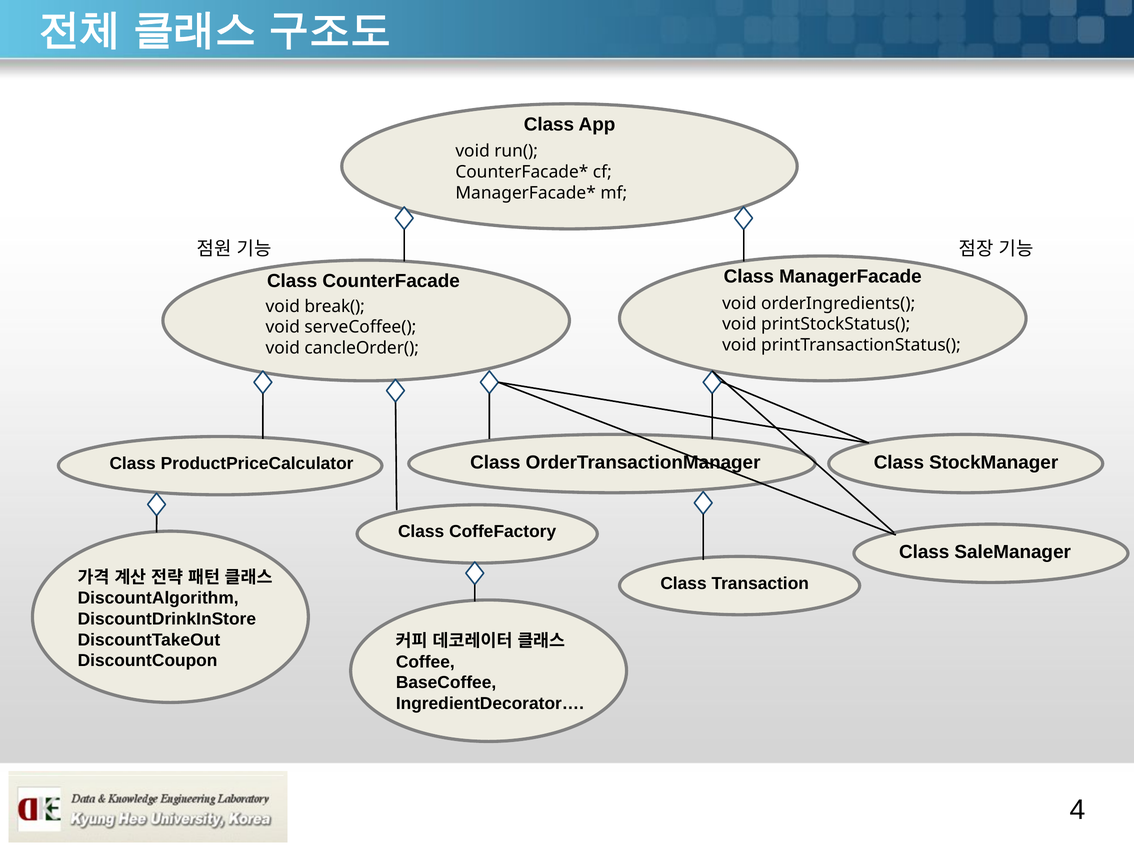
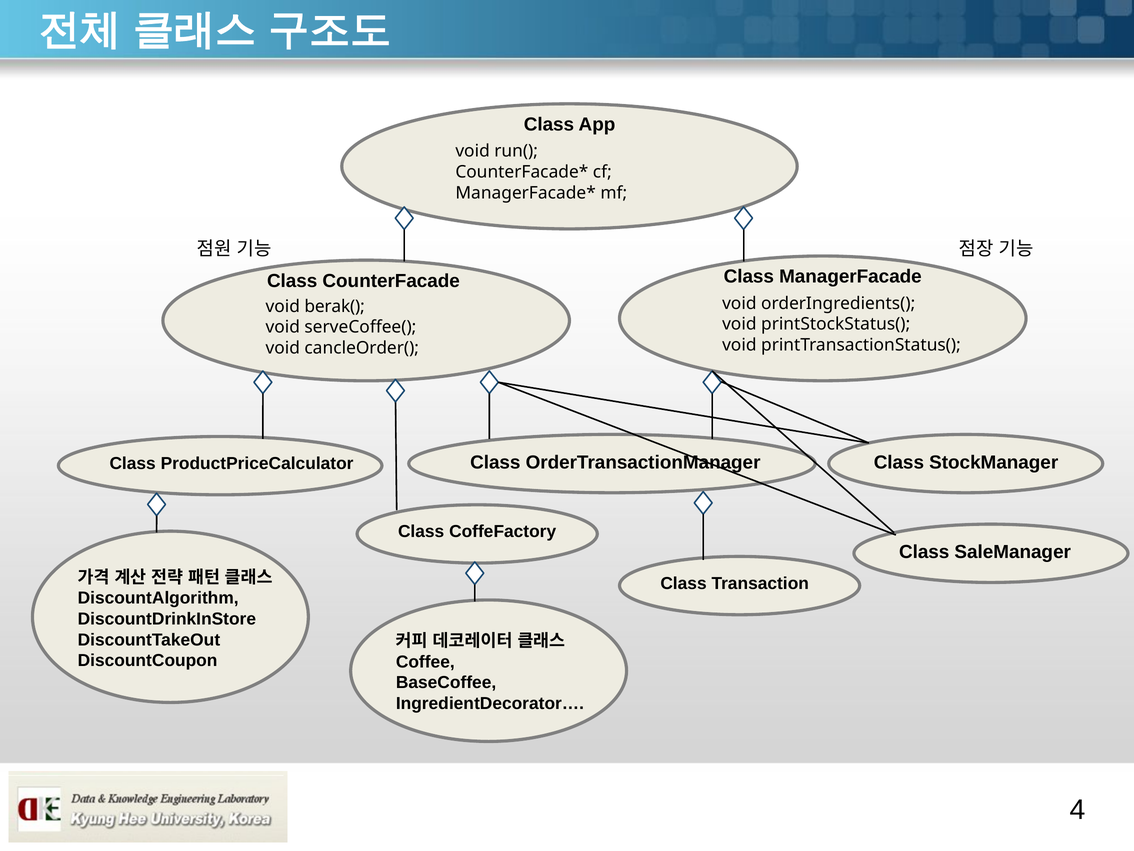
break(: break( -> berak( (335, 306)
